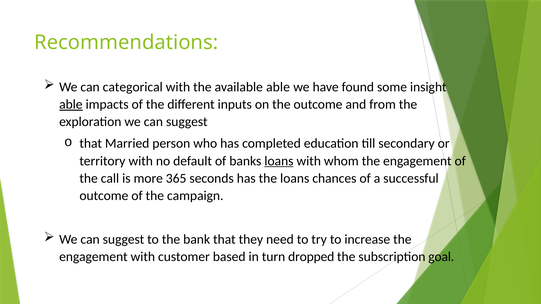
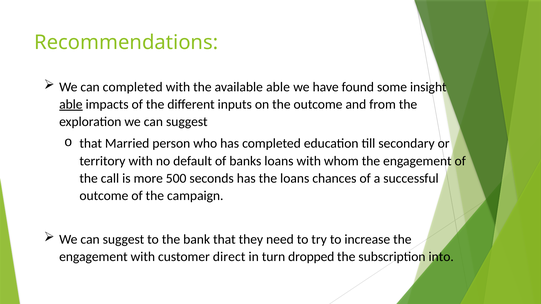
can categorical: categorical -> completed (133, 87)
loans underline: present -> none (279, 161)
365: 365 -> 500 (176, 178)
based: based -> direct (229, 257)
goal: goal -> into (441, 257)
